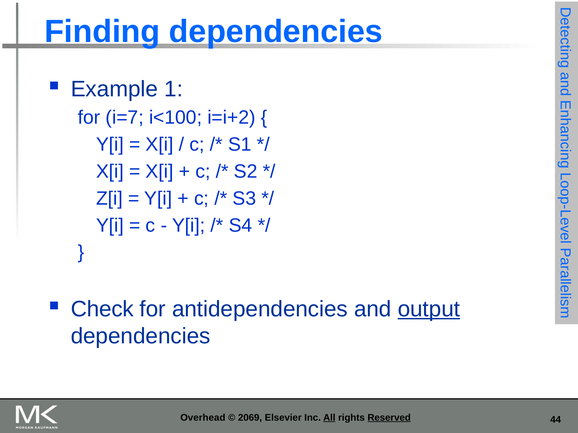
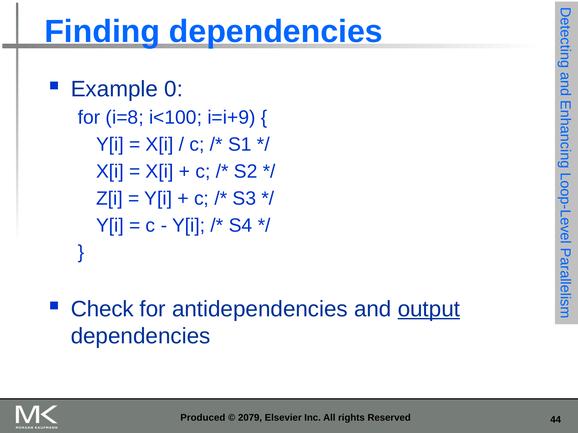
1: 1 -> 0 (174, 89)
i=7: i=7 -> i=8 (125, 118)
i=i+2: i=i+2 -> i=i+9 (231, 118)
Overhead: Overhead -> Produced (203, 418)
2069: 2069 -> 2079 (250, 418)
All underline: present -> none (329, 418)
Reserved underline: present -> none (389, 418)
